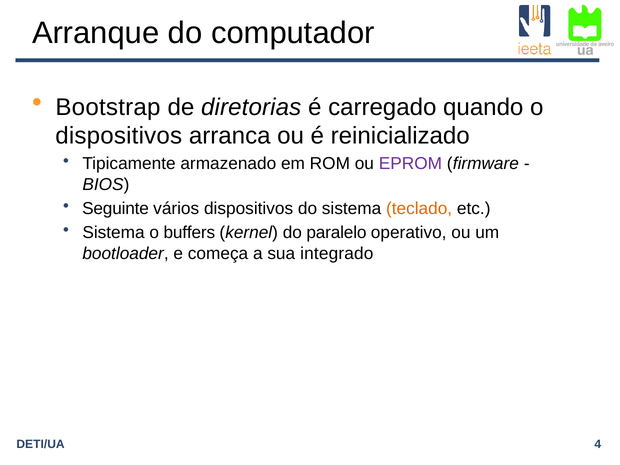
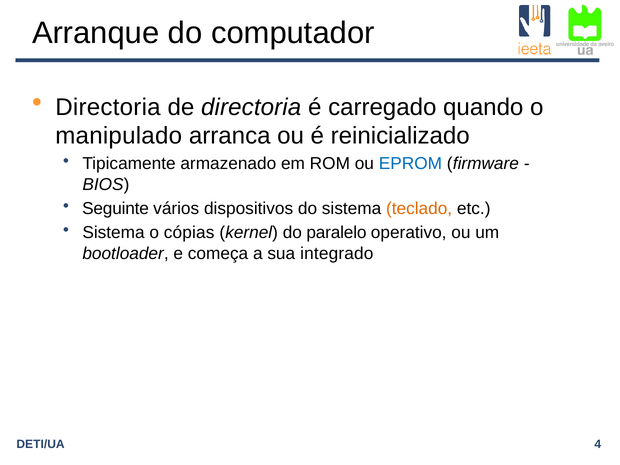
Bootstrap: Bootstrap -> Directoria (108, 107)
de diretorias: diretorias -> directoria (251, 107)
dispositivos: dispositivos -> manipulado (119, 136)
EPROM colour: purple -> blue (410, 164)
buffers: buffers -> cópias (189, 233)
